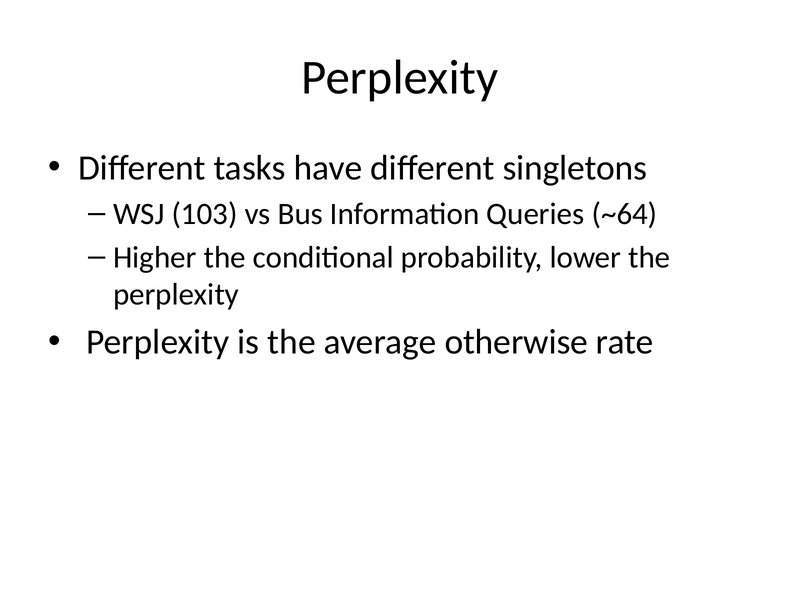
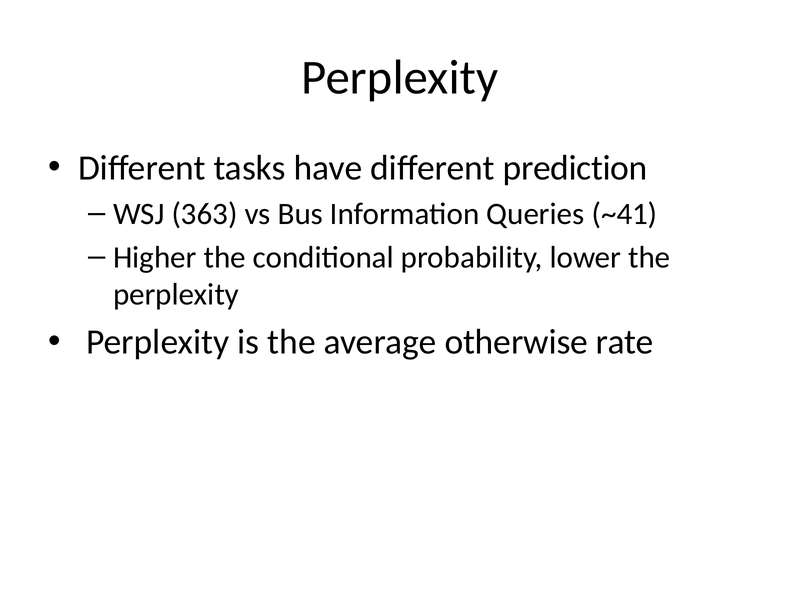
singletons: singletons -> prediction (575, 168)
103: 103 -> 363 (205, 214)
~64: ~64 -> ~41 (625, 214)
